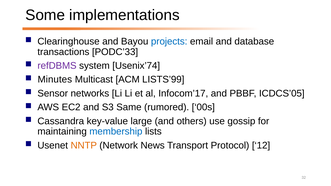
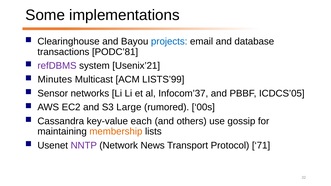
PODC’33: PODC’33 -> PODC’81 (115, 52)
Usenix’74: Usenix’74 -> Usenix’21 (136, 66)
Infocom’17: Infocom’17 -> Infocom’37 (183, 94)
Same: Same -> Large (129, 107)
large: large -> each (141, 121)
membership colour: blue -> orange (116, 132)
NNTP colour: orange -> purple (84, 146)
12: 12 -> 71 (261, 146)
